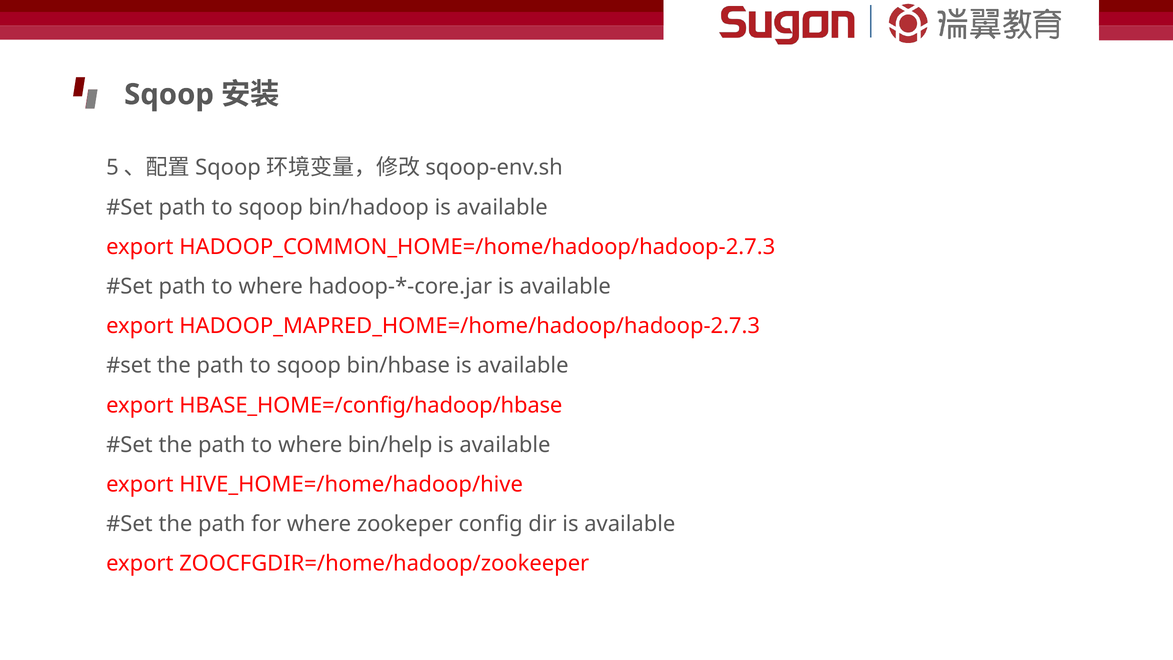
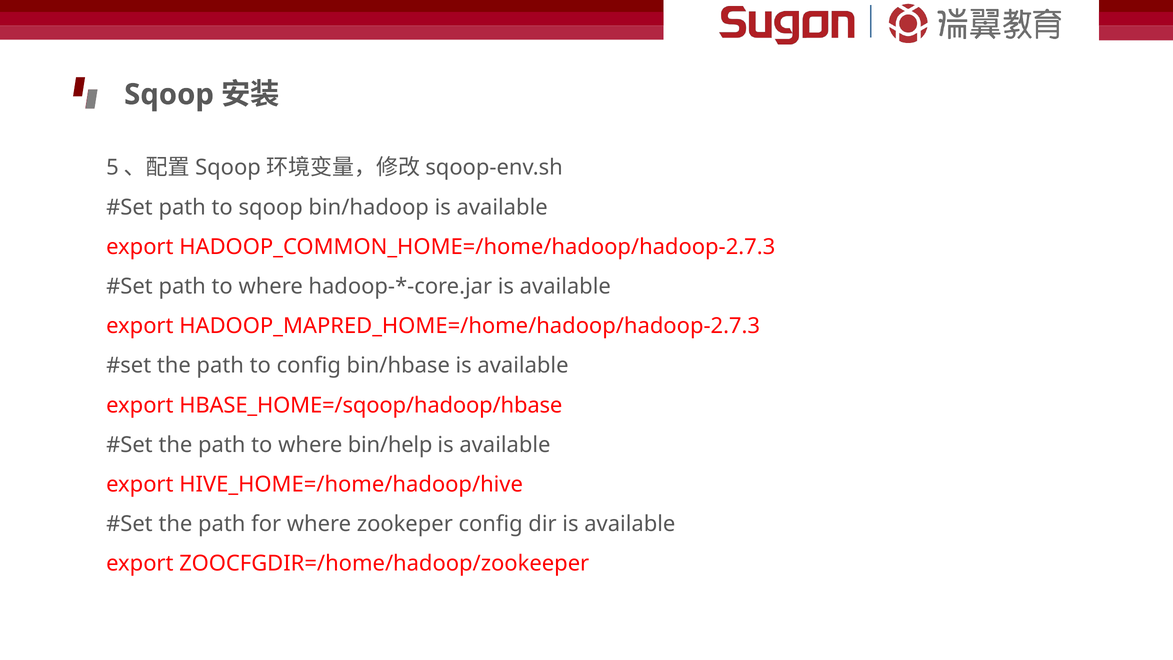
the path to sqoop: sqoop -> config (309, 366)
HBASE_HOME=/config/hadoop/hbase: HBASE_HOME=/config/hadoop/hbase -> HBASE_HOME=/sqoop/hadoop/hbase (371, 405)
